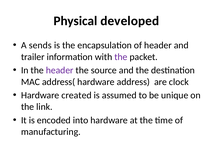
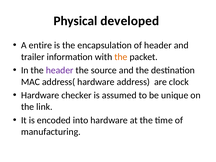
sends: sends -> entire (40, 45)
the colour: purple -> orange (121, 57)
created: created -> checker (77, 95)
